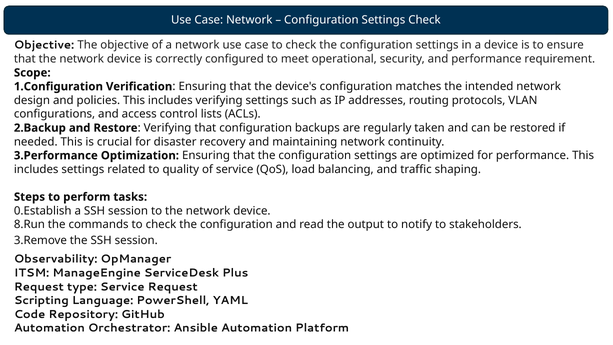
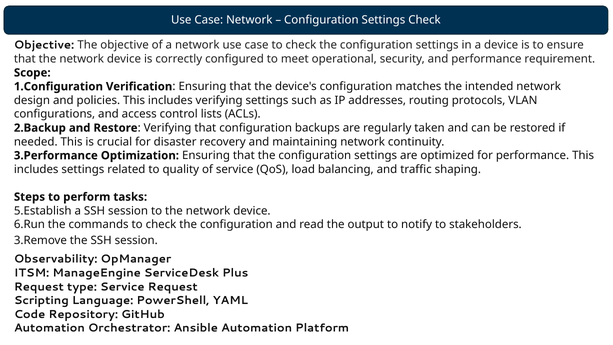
0.Establish: 0.Establish -> 5.Establish (43, 211)
8.Run: 8.Run -> 6.Run (29, 224)
